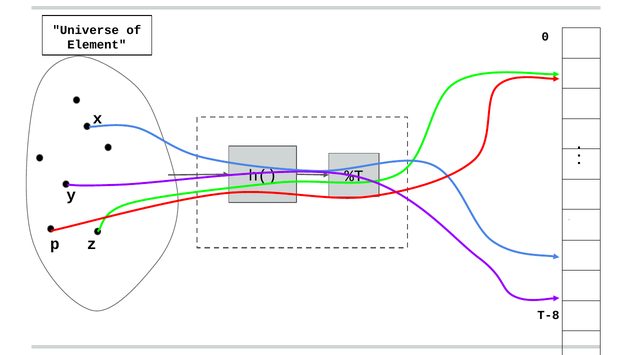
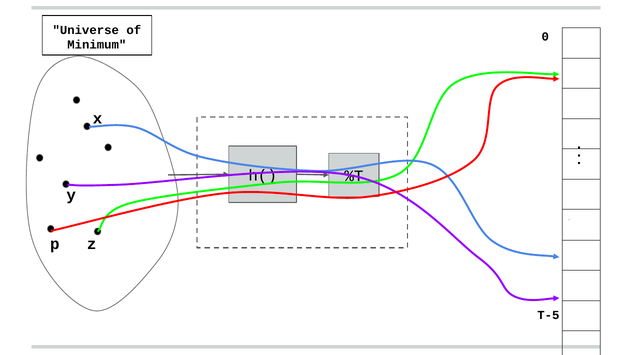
Element: Element -> Minimum (97, 45)
T-8: T-8 -> T-5 (548, 316)
